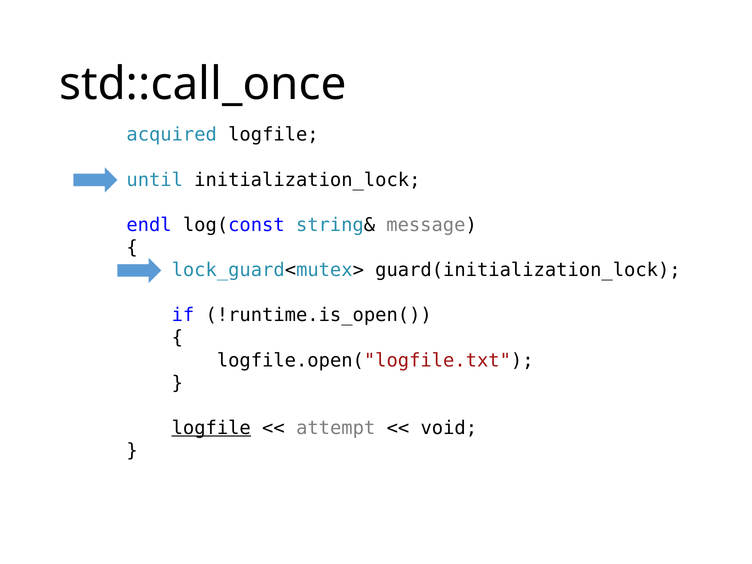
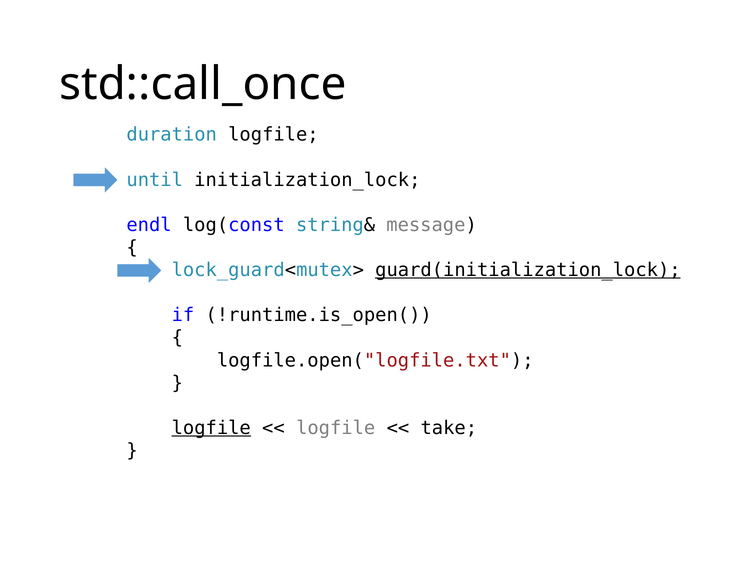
acquired: acquired -> duration (172, 135)
guard(initialization_lock underline: none -> present (528, 270)
attempt: attempt -> logfile (336, 428)
void: void -> take (449, 428)
